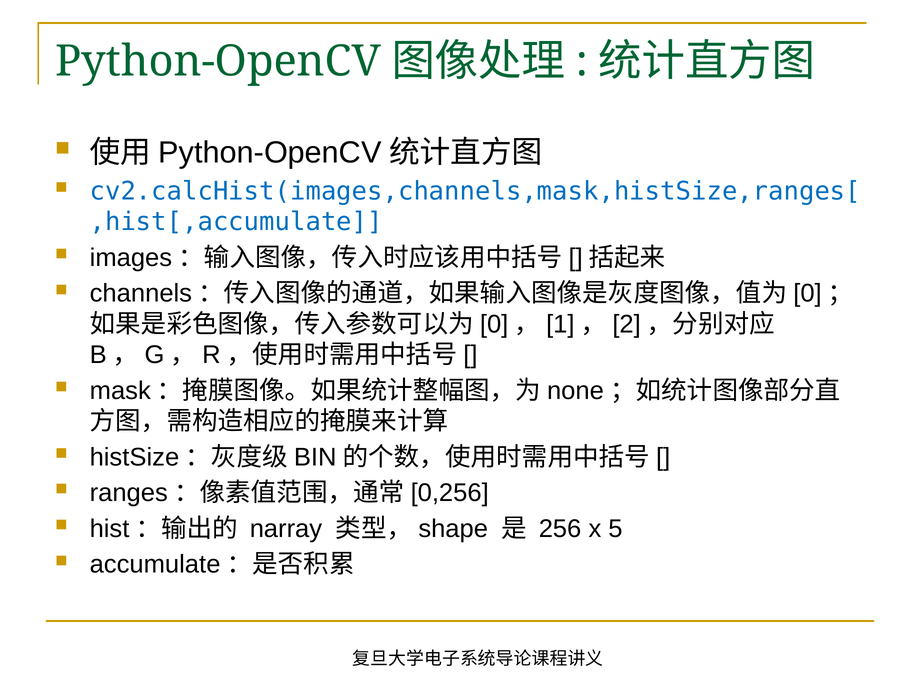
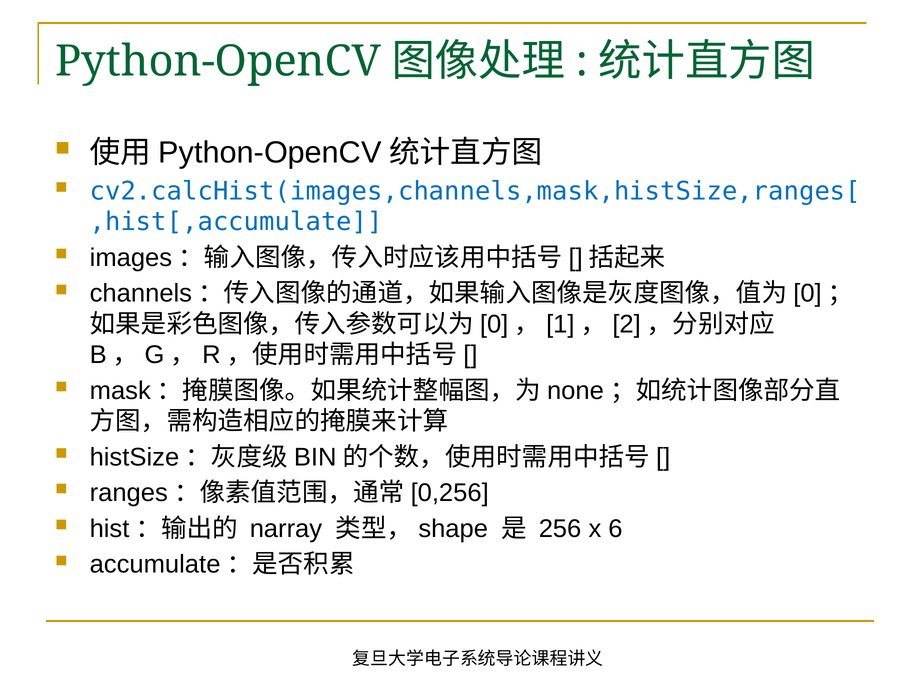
5: 5 -> 6 (615, 529)
